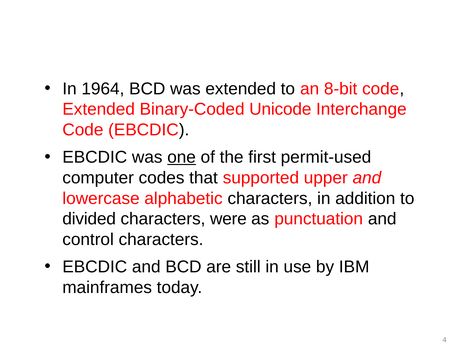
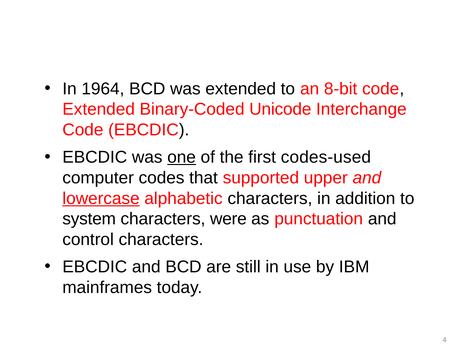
permit-used: permit-used -> codes-used (326, 157)
lowercase underline: none -> present (101, 199)
divided: divided -> system (89, 219)
